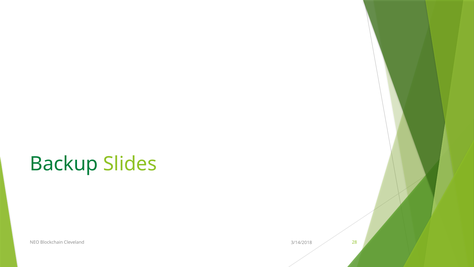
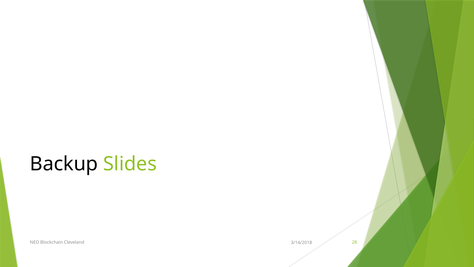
Backup colour: green -> black (64, 164)
